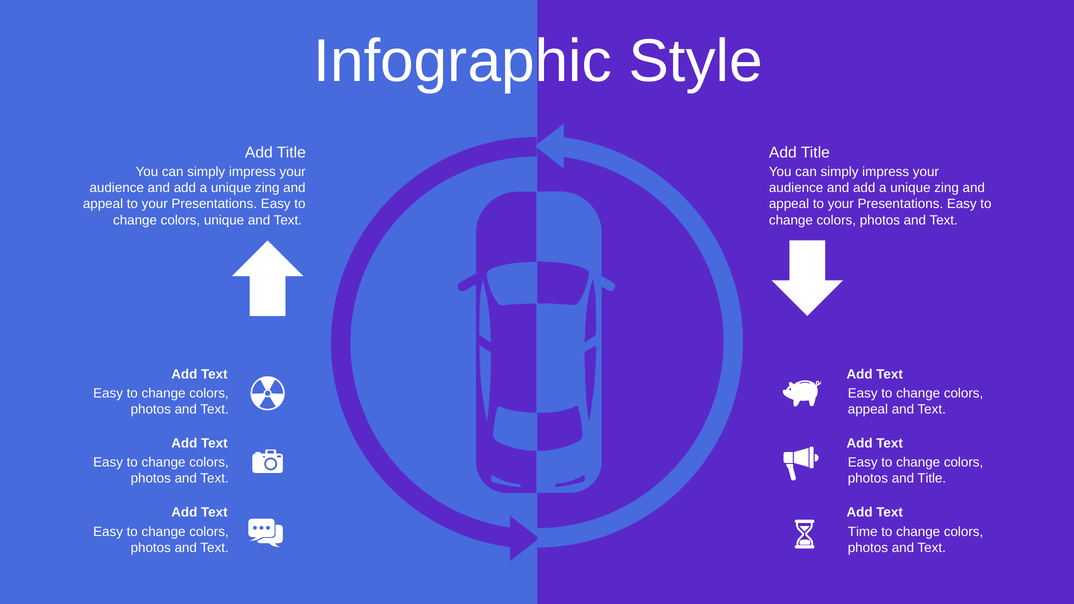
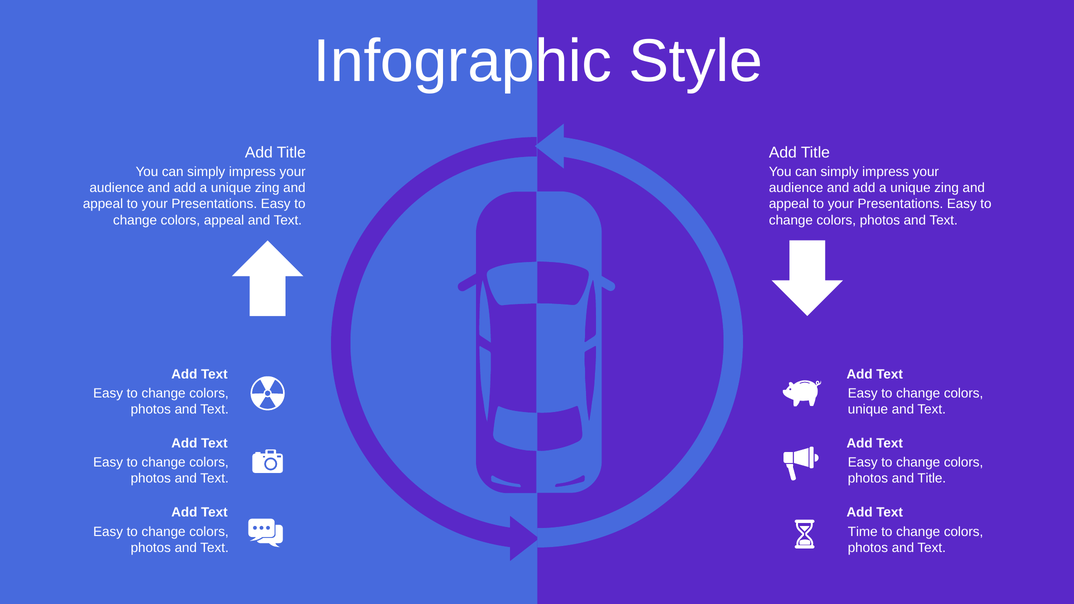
colors unique: unique -> appeal (224, 220)
appeal: appeal -> unique (868, 409)
